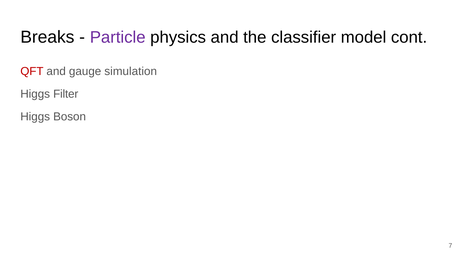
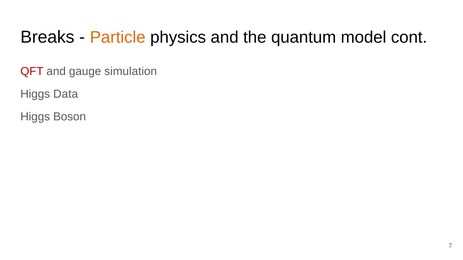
Particle colour: purple -> orange (118, 37)
classifier: classifier -> quantum (304, 37)
Filter: Filter -> Data (66, 94)
